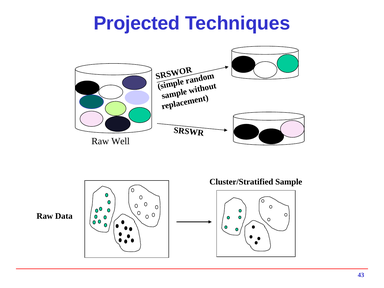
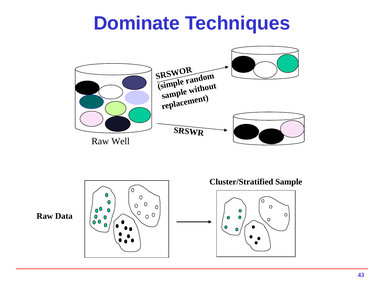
Projected: Projected -> Dominate (137, 23)
